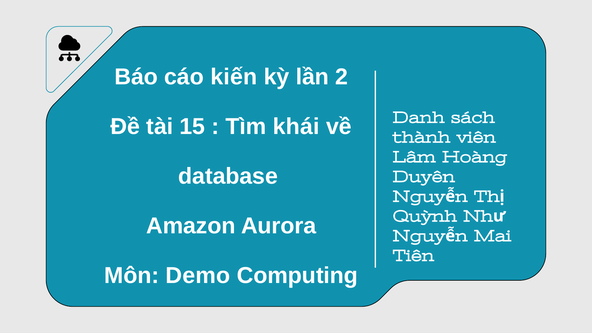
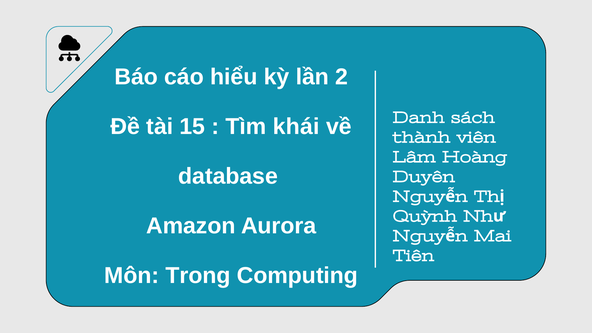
kiến: kiến -> hiểu (234, 77)
Demo: Demo -> Trong (198, 276)
